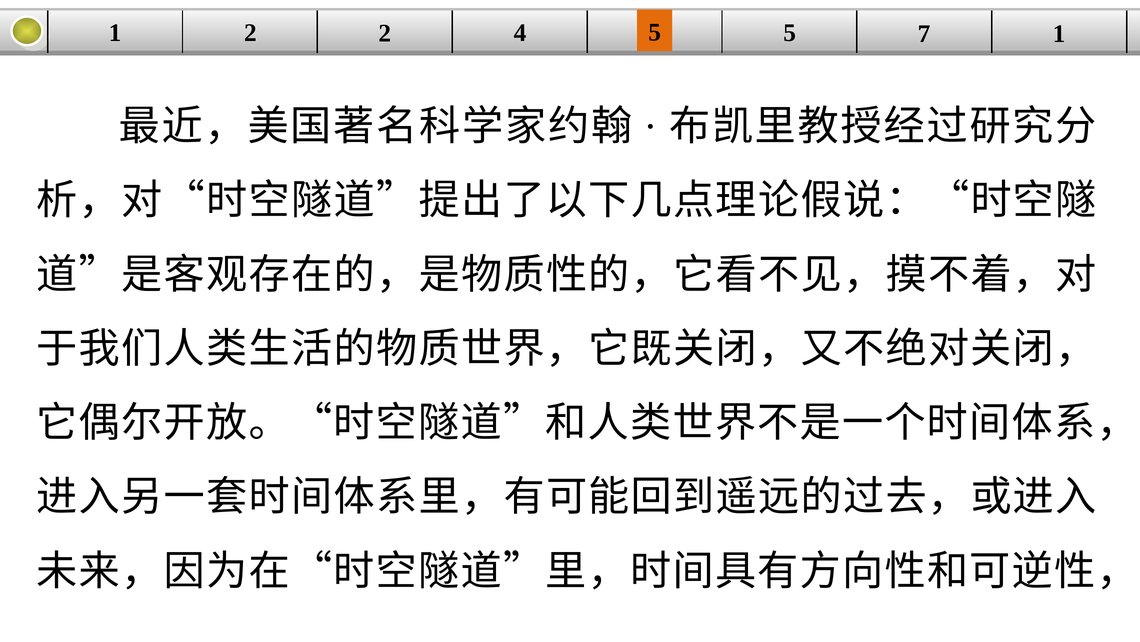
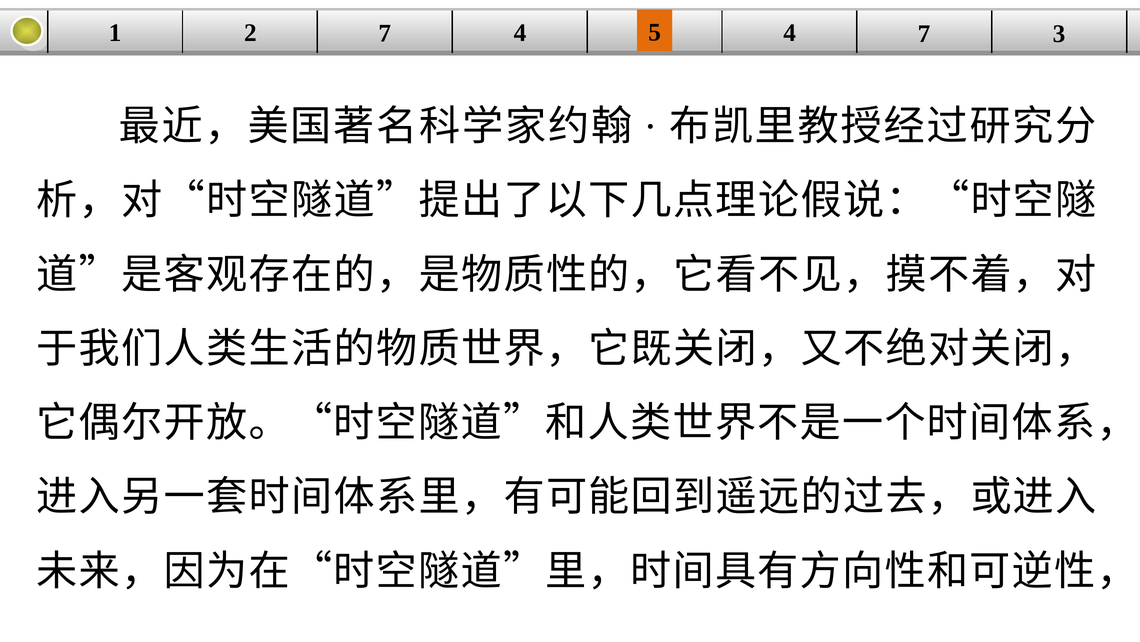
2 2: 2 -> 7 (385, 33)
5 5: 5 -> 4 (790, 33)
7 1: 1 -> 3 (1059, 34)
